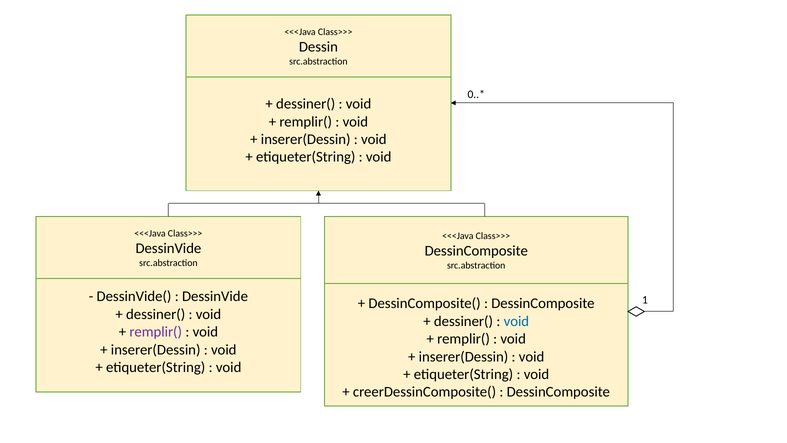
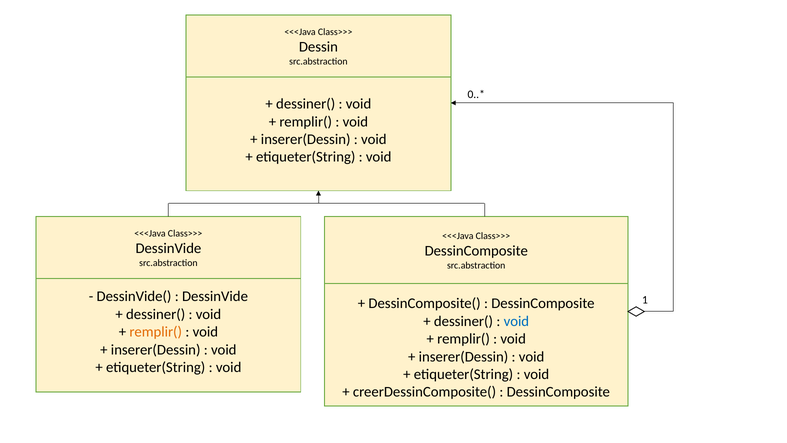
remplir( colour: purple -> orange (156, 332)
